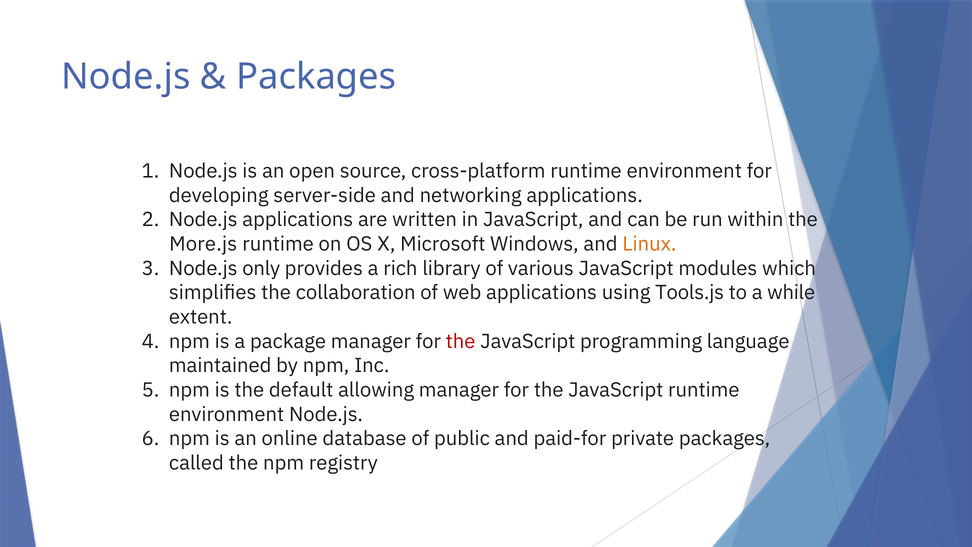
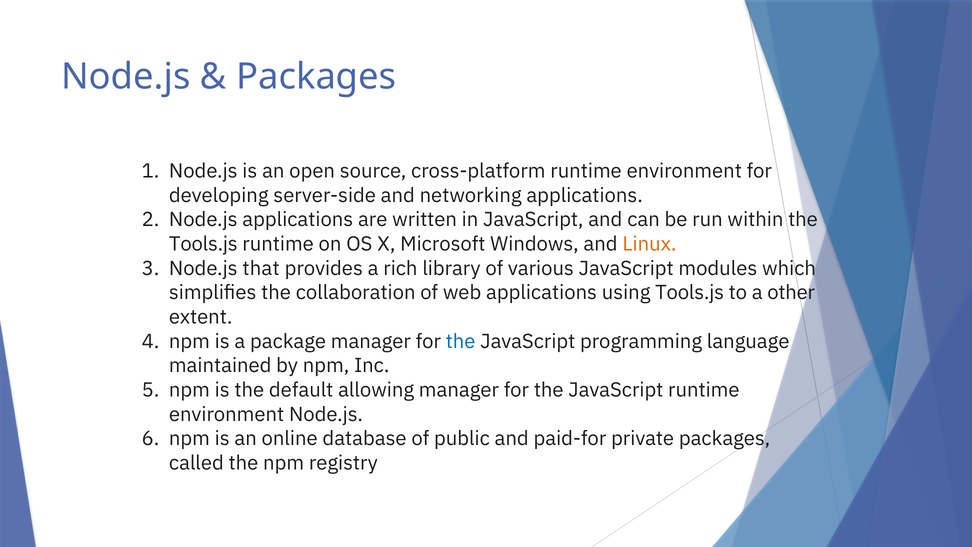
More.js: More.js -> Tools.js (203, 244)
only: only -> that (261, 268)
while: while -> other (791, 293)
the colour: red -> blue (461, 341)
